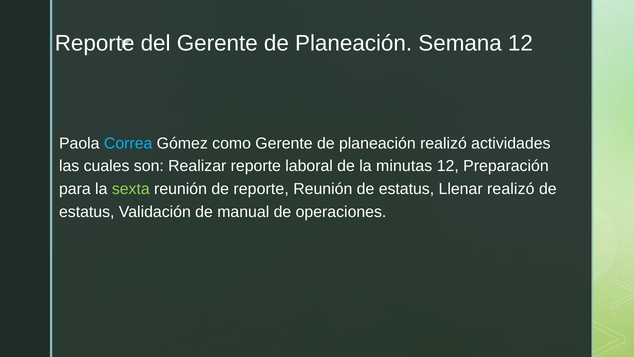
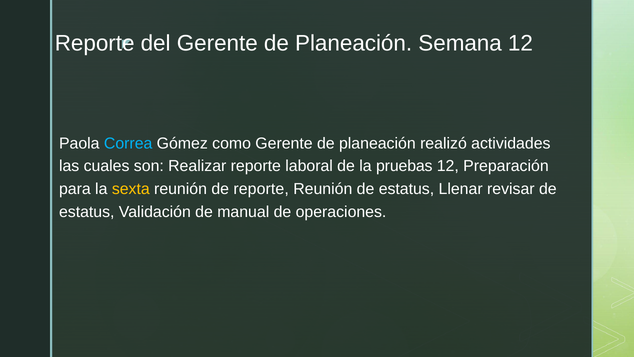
minutas: minutas -> pruebas (404, 166)
sexta colour: light green -> yellow (131, 189)
Llenar realizó: realizó -> revisar (511, 189)
